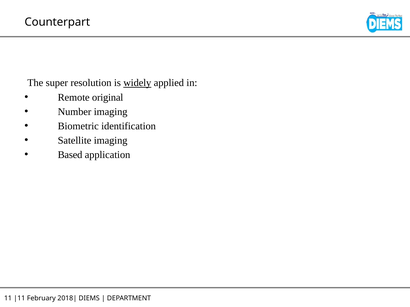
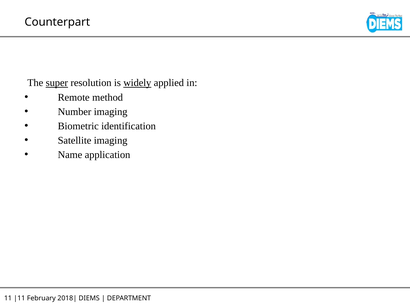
super underline: none -> present (57, 83)
original: original -> method (108, 98)
Based: Based -> Name (70, 155)
